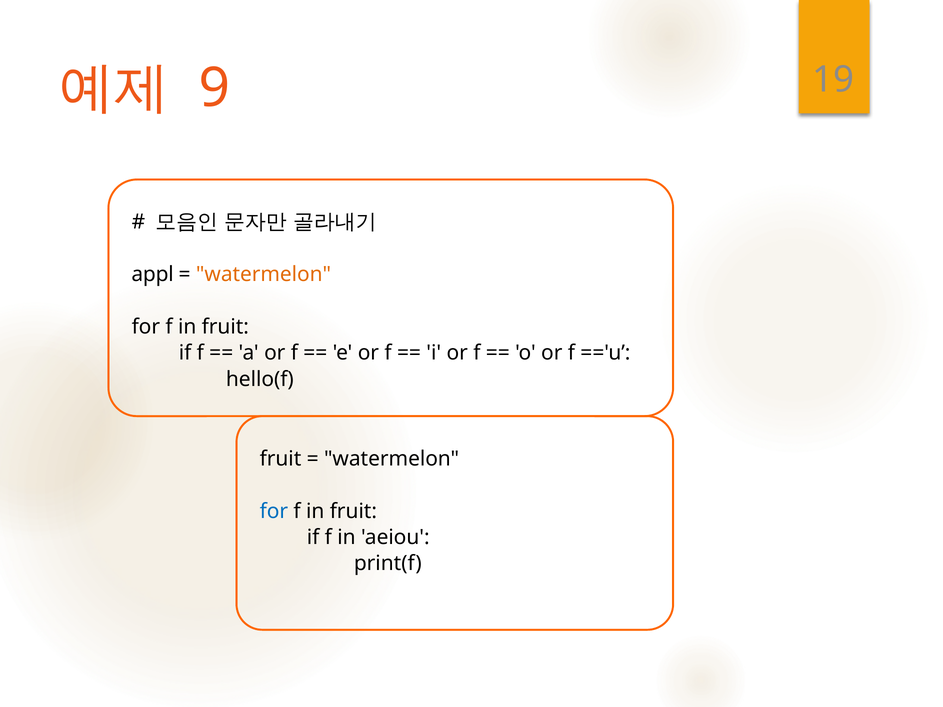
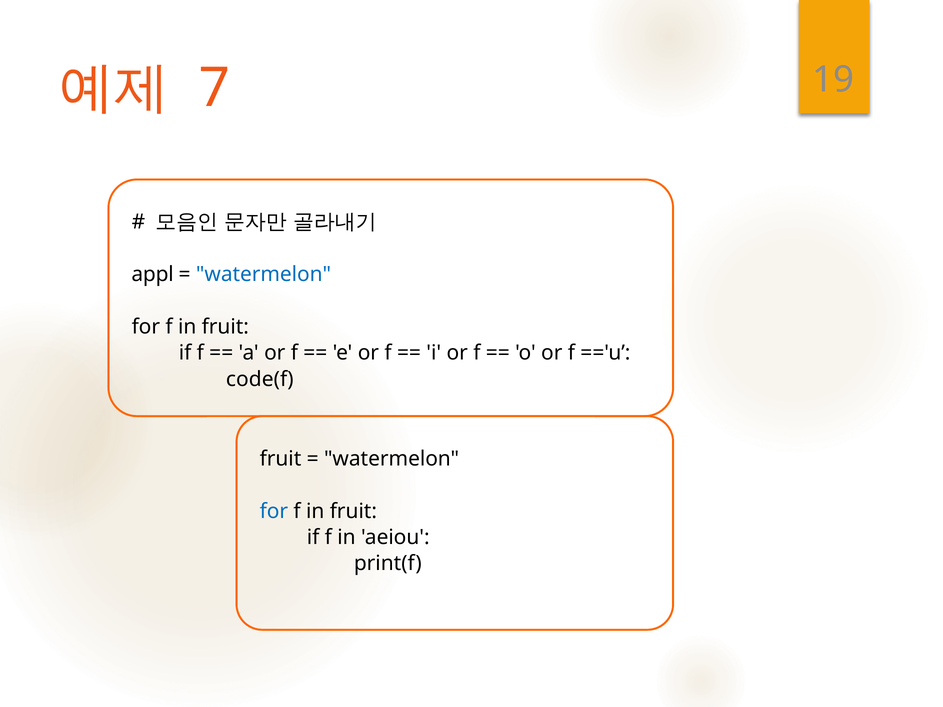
9: 9 -> 7 (215, 88)
watermelon colour: orange -> blue (264, 275)
hello(f: hello(f -> code(f (260, 379)
